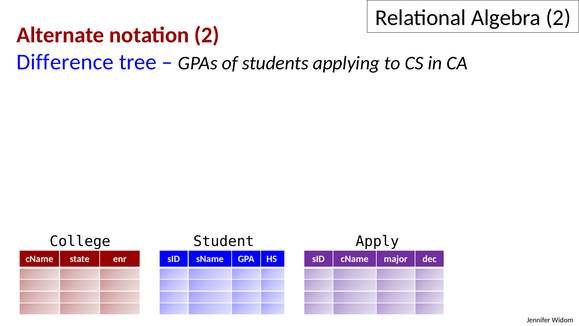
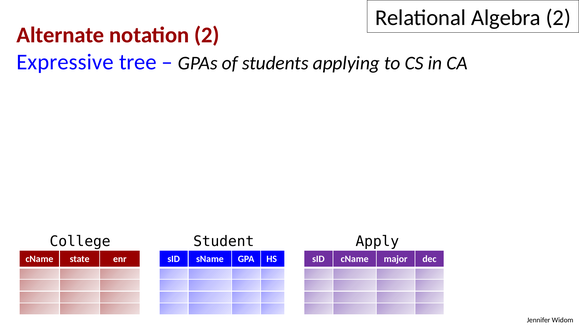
Difference: Difference -> Expressive (65, 62)
